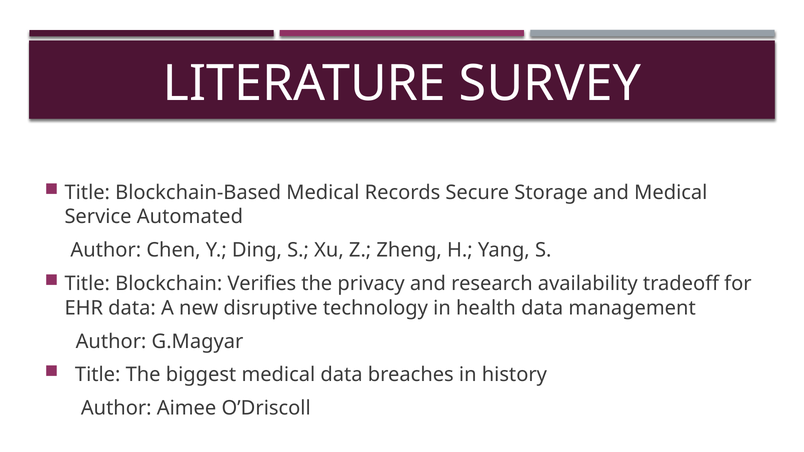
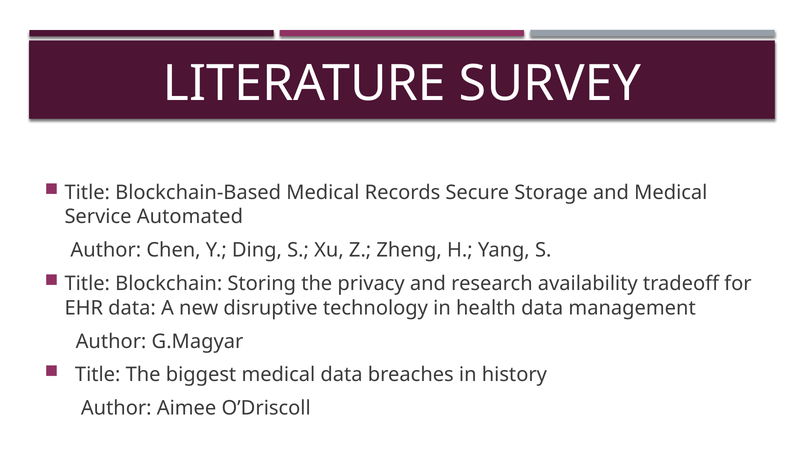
Verifies: Verifies -> Storing (262, 284)
